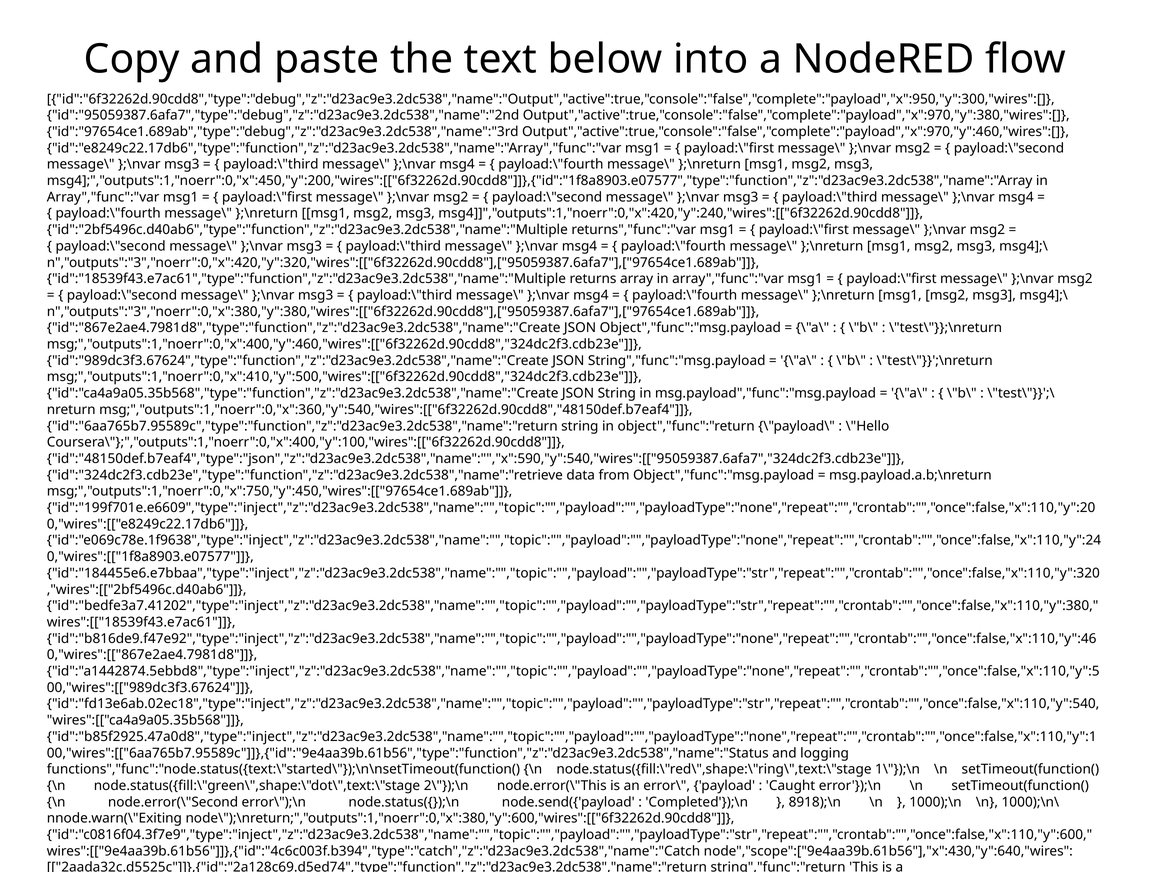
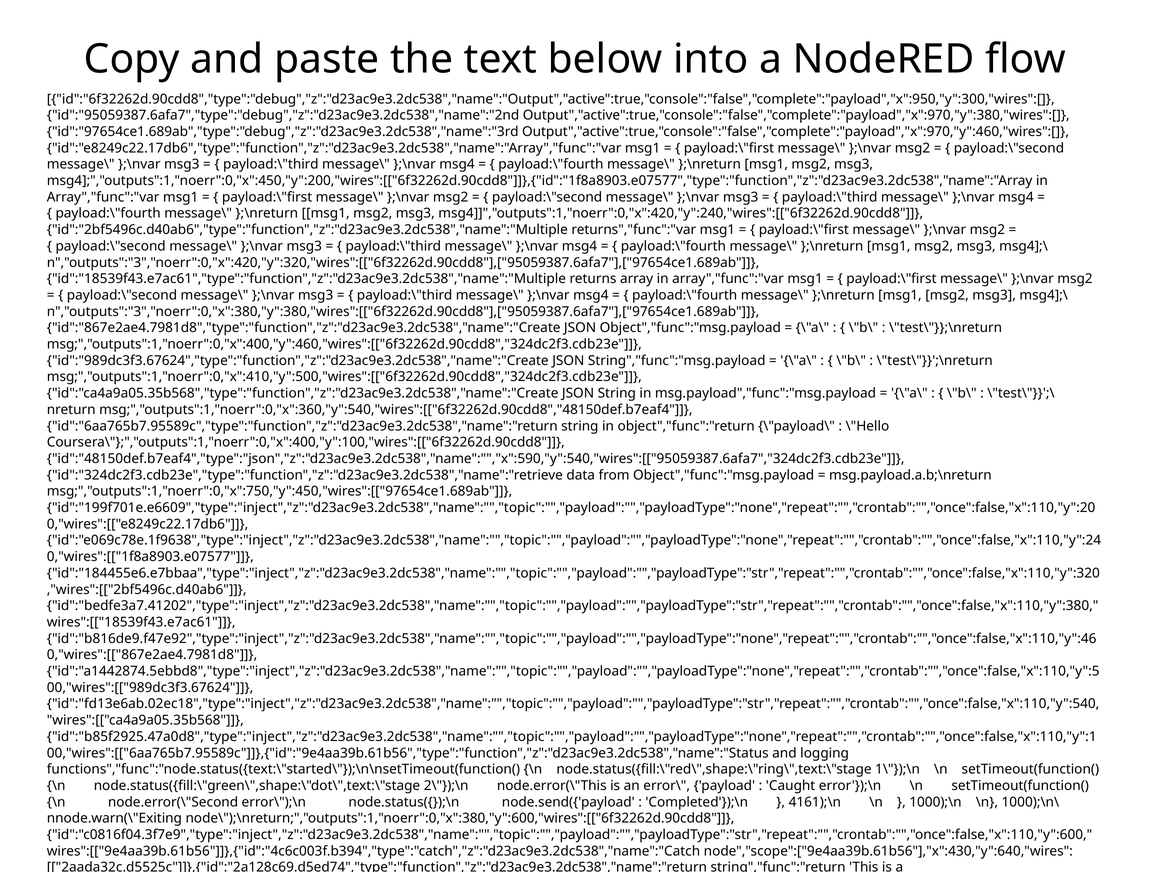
8918);\n: 8918);\n -> 4161);\n (815, 802)
